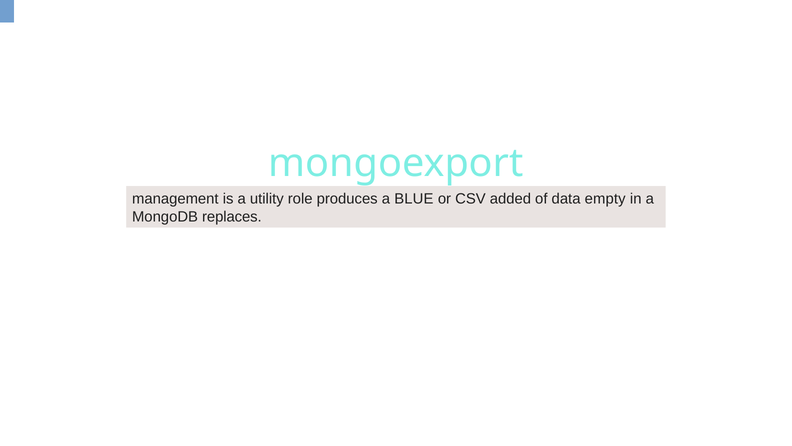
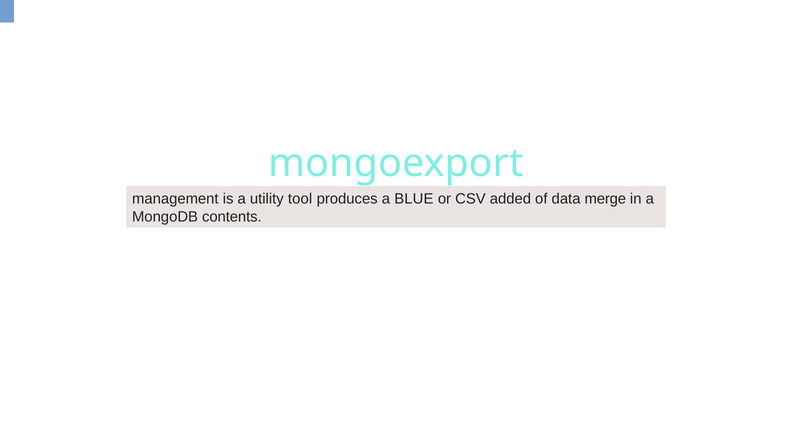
role: role -> tool (300, 199)
empty: empty -> merge (605, 199)
replaces: replaces -> contents (232, 217)
